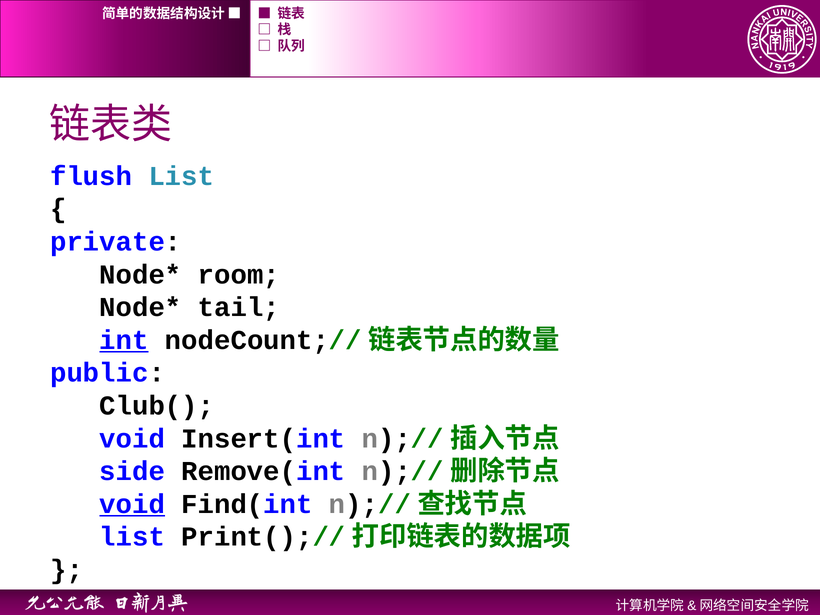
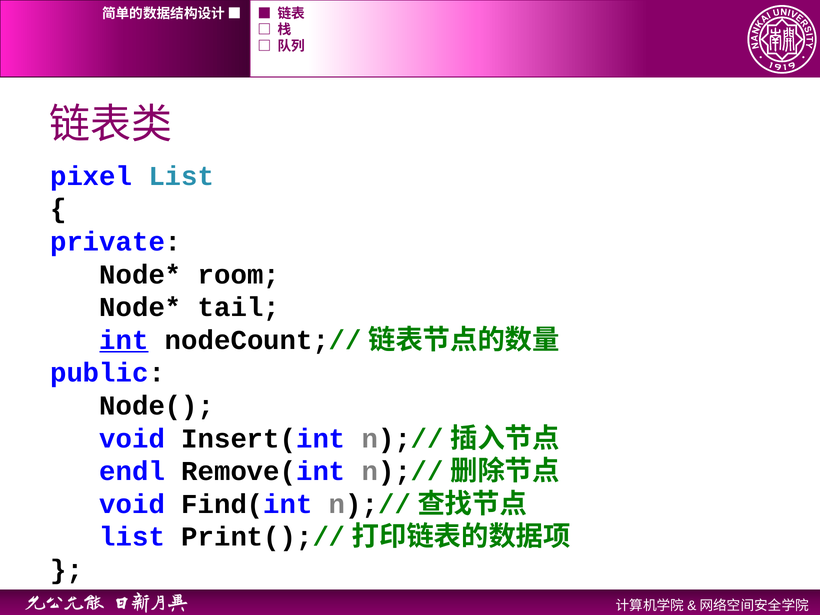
flush: flush -> pixel (91, 176)
Club(: Club( -> Node( (157, 406)
side: side -> endl (132, 471)
void underline: present -> none (132, 504)
